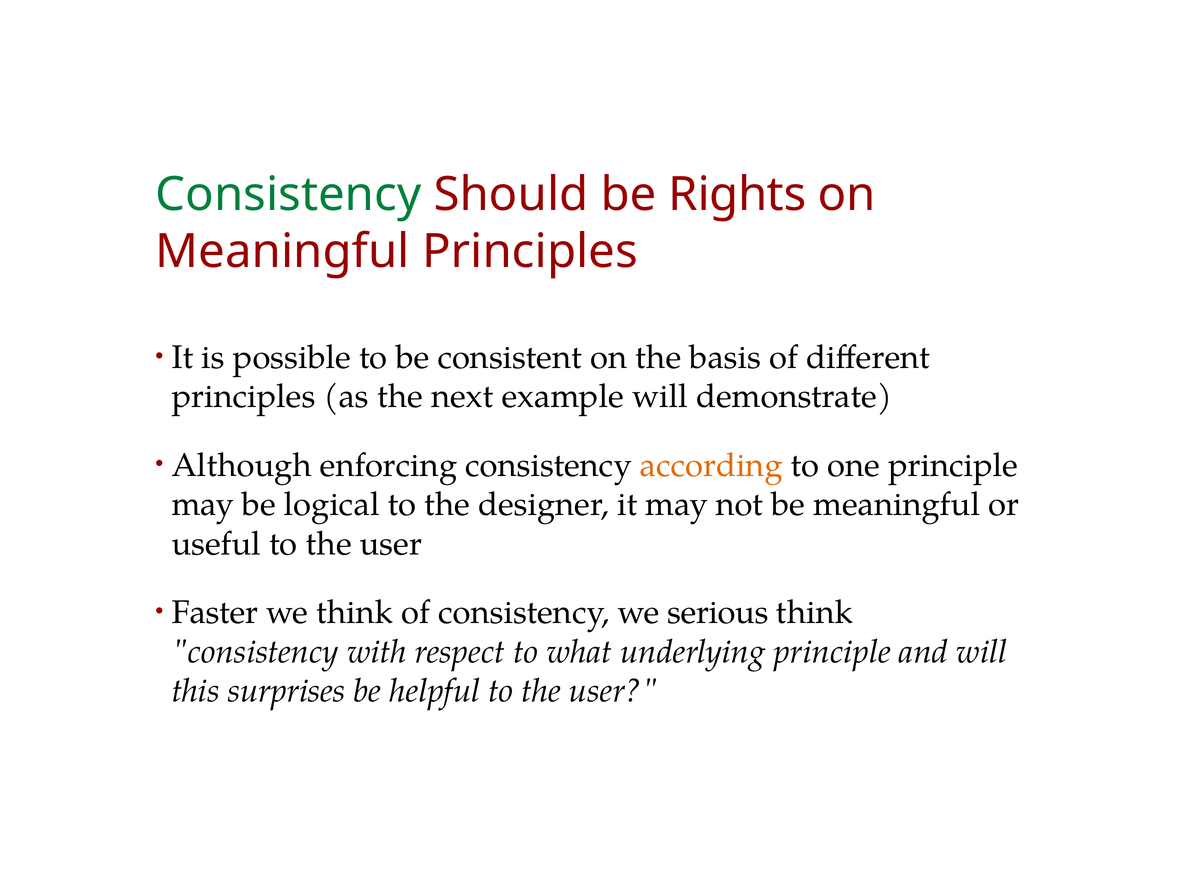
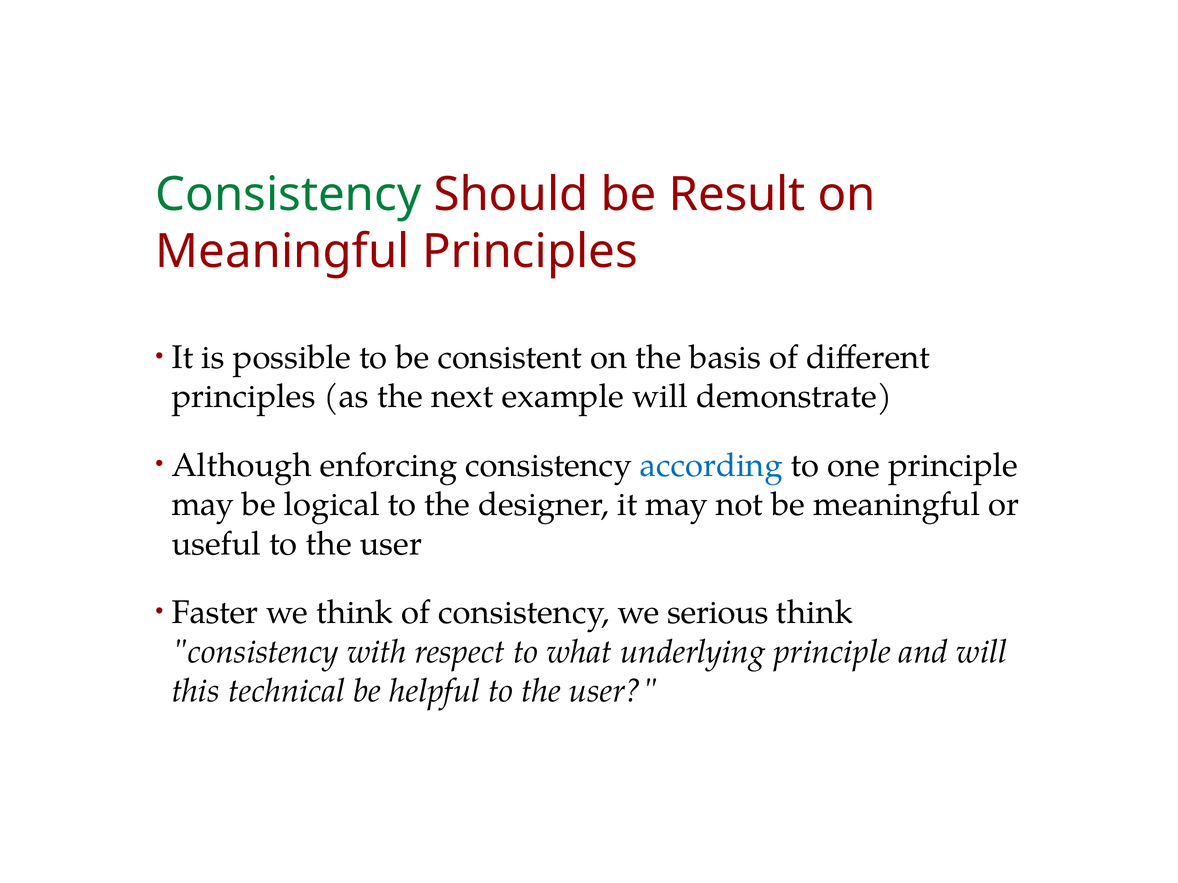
Rights: Rights -> Result (737, 195)
according colour: orange -> blue (711, 466)
surprises: surprises -> technical (287, 691)
